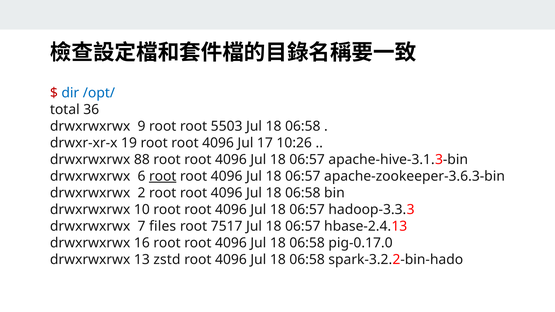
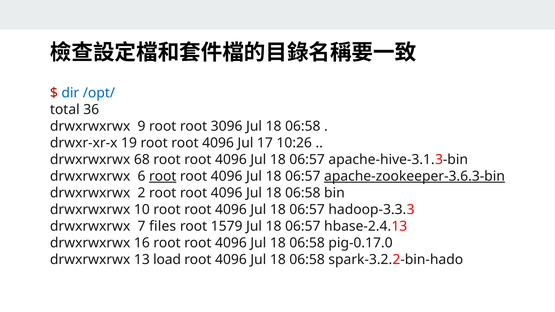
5503: 5503 -> 3096 (227, 126)
88: 88 -> 68 (142, 160)
apache-zookeeper-3.6.3-bin underline: none -> present (414, 176)
7517: 7517 -> 1579 (227, 226)
zstd: zstd -> load (167, 260)
